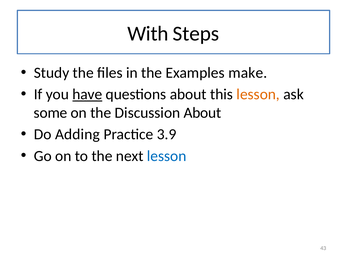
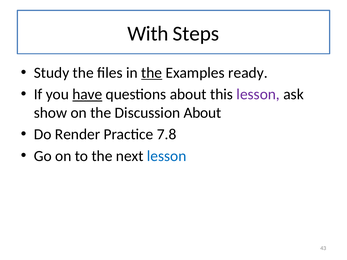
the underline: none -> present (152, 73)
make: make -> ready (248, 73)
lesson colour: orange -> purple (258, 94)
some: some -> show (50, 113)
Adding: Adding -> Render (78, 135)
3.9: 3.9 -> 7.8 (167, 135)
